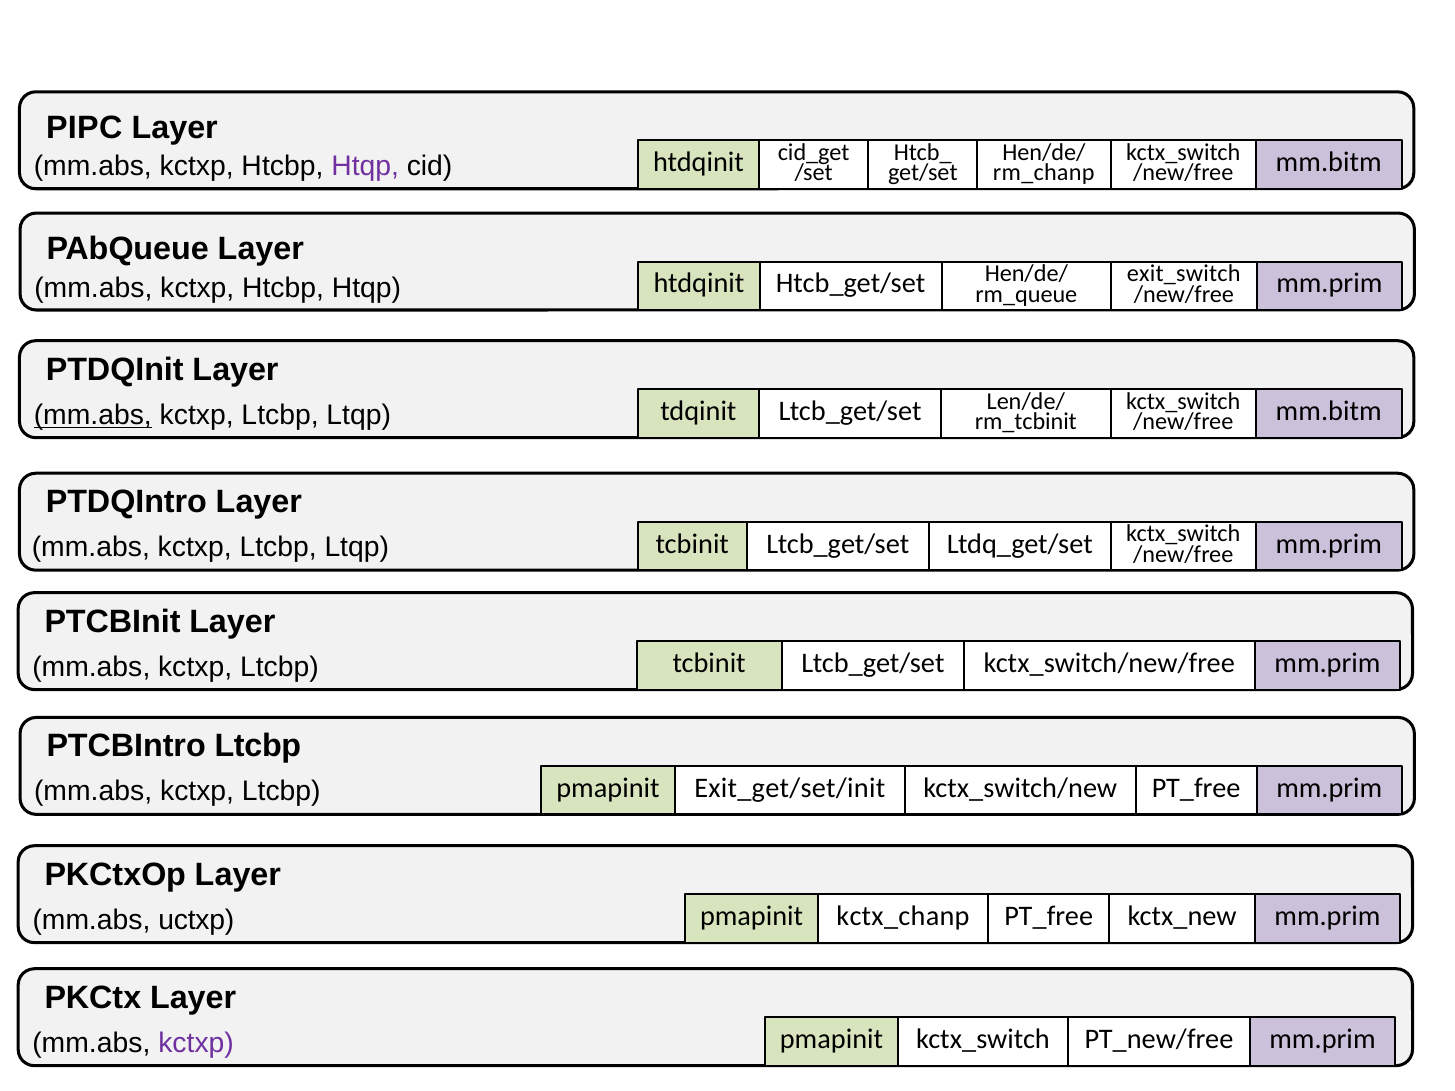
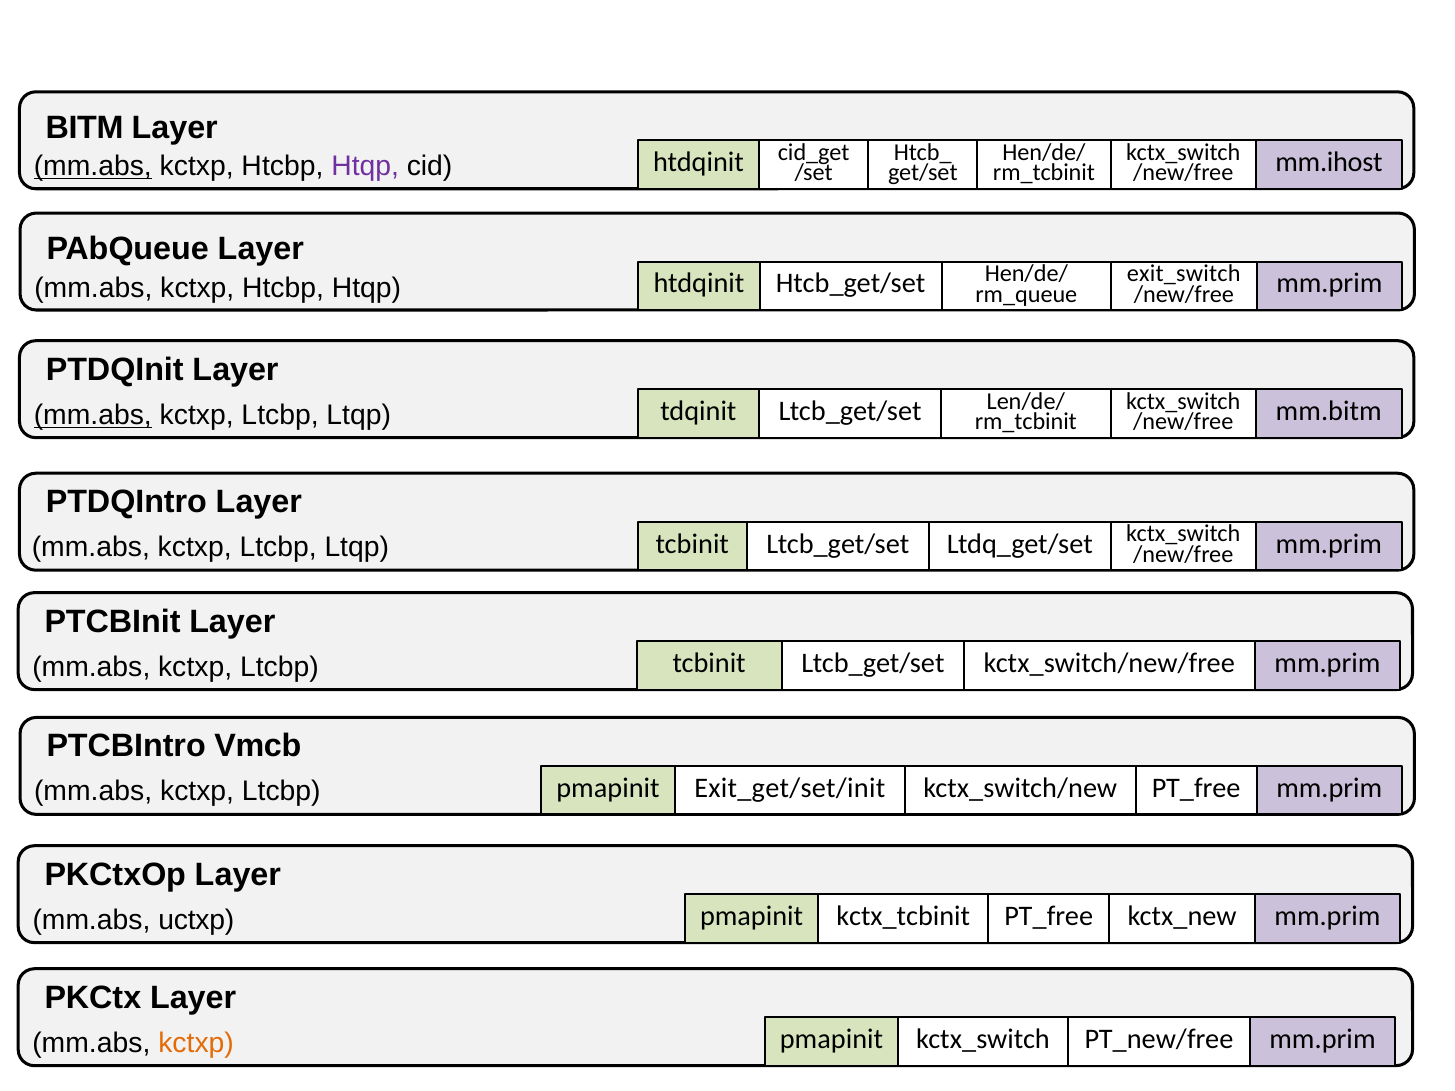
PIPC: PIPC -> BITM (85, 127)
mm.bitm: mm.bitm -> mm.ihost (1329, 162)
mm.abs underline: none -> present (93, 166)
rm_chanp: rm_chanp -> rm_tcbinit (1044, 173)
PTCBIntro Ltcbp: Ltcbp -> Vmcb (258, 746)
kctx_chanp: kctx_chanp -> kctx_tcbinit (903, 916)
kctxp colour: purple -> orange (196, 1043)
